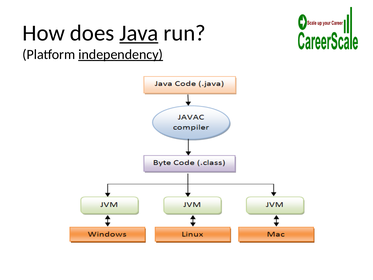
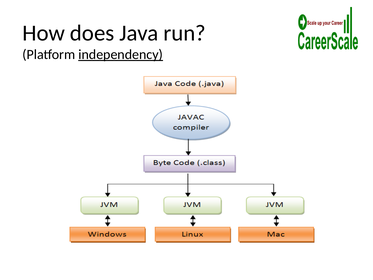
Java underline: present -> none (139, 33)
